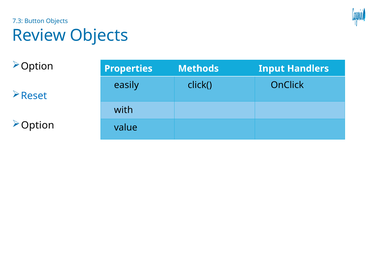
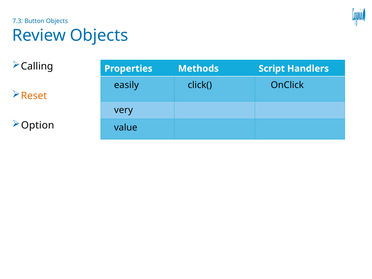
Option: Option -> Calling (37, 66)
Input: Input -> Script (272, 69)
Reset colour: blue -> orange (34, 96)
with: with -> very (123, 110)
